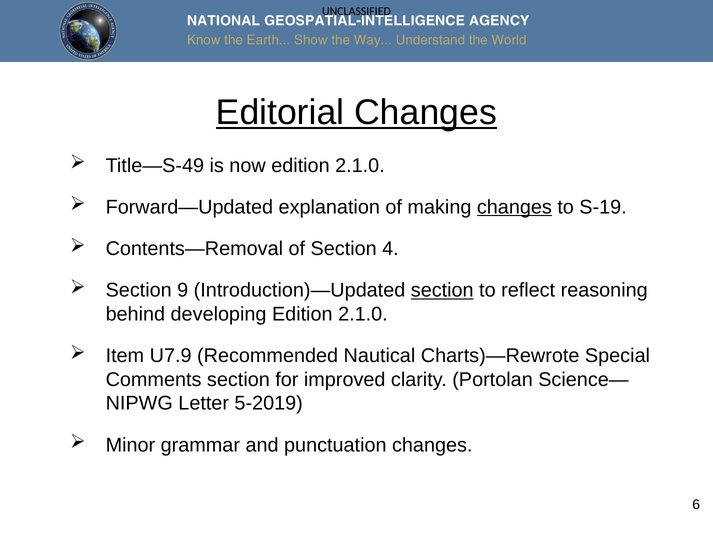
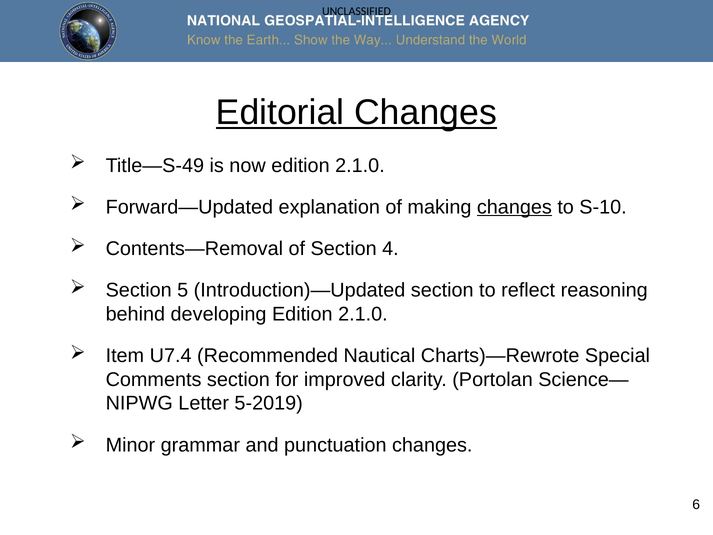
S-19: S-19 -> S-10 (603, 207)
9: 9 -> 5 (183, 290)
section underline: present -> none (442, 290)
U7.9: U7.9 -> U7.4 (171, 356)
